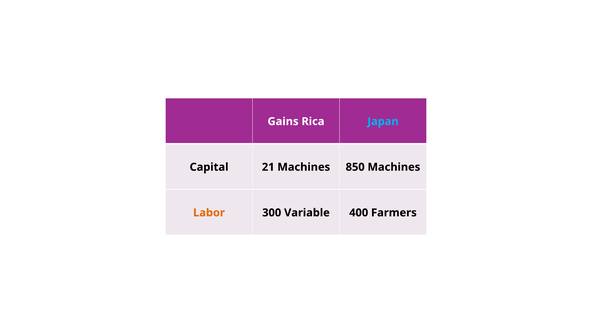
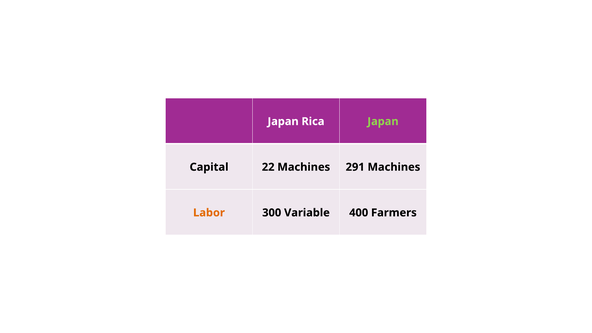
Gains: Gains -> Japan (283, 121)
Japan colour: light blue -> light green (383, 121)
21: 21 -> 22 (268, 167)
850: 850 -> 291 (355, 167)
